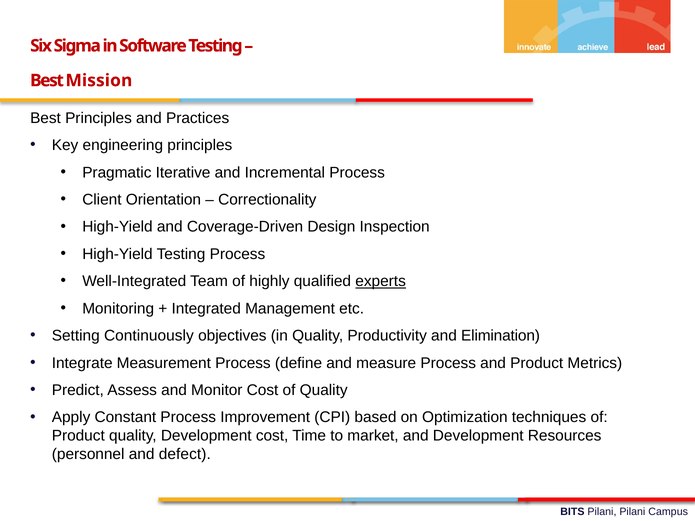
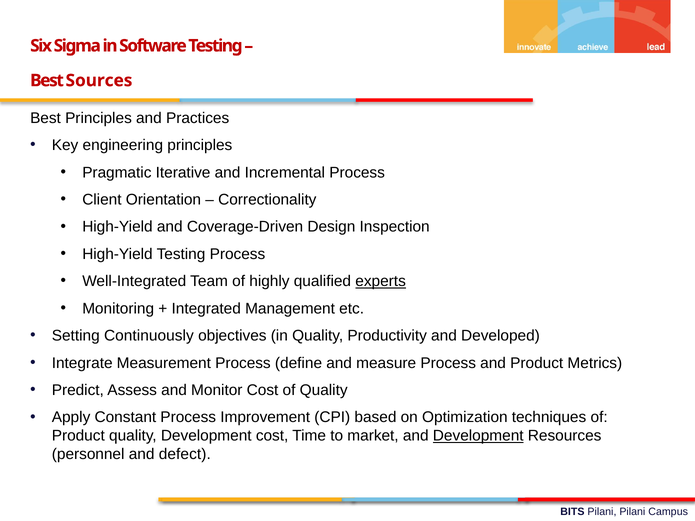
Mission: Mission -> Sources (99, 81)
Elimination: Elimination -> Developed (500, 336)
Development underline: none -> present (478, 436)
